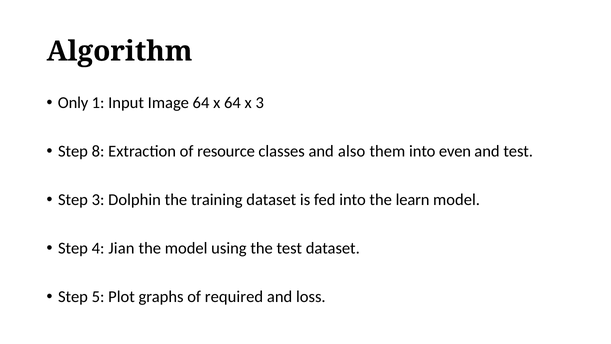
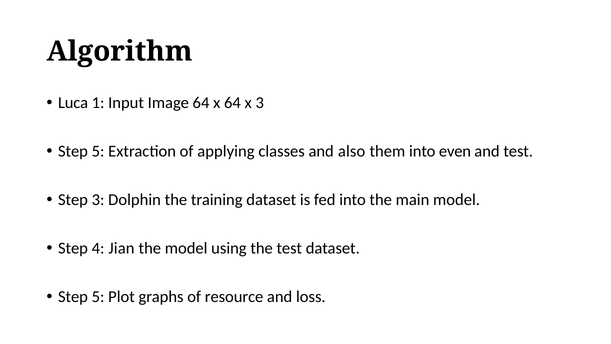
Only: Only -> Luca (73, 103)
8: 8 -> 5 (98, 151)
resource: resource -> applying (226, 151)
learn: learn -> main (413, 200)
required: required -> resource (234, 296)
